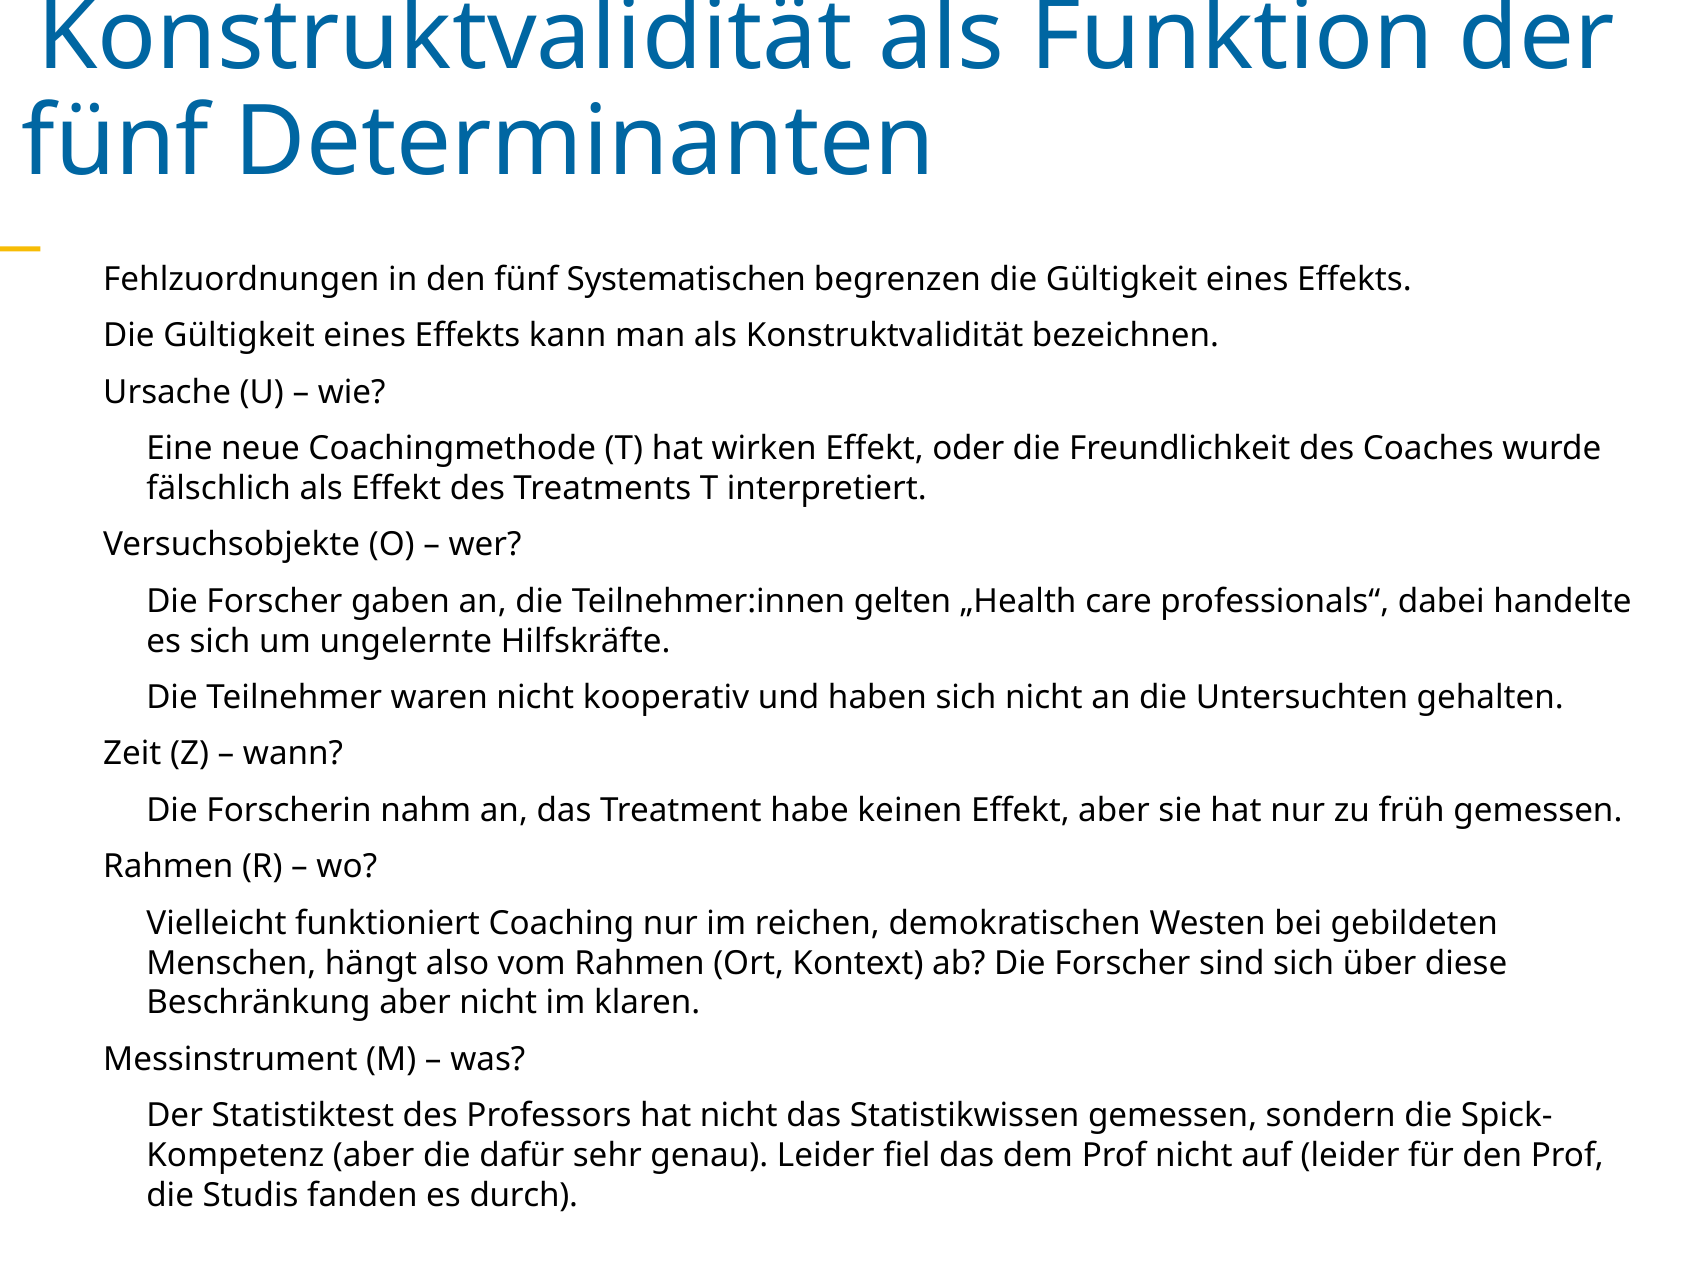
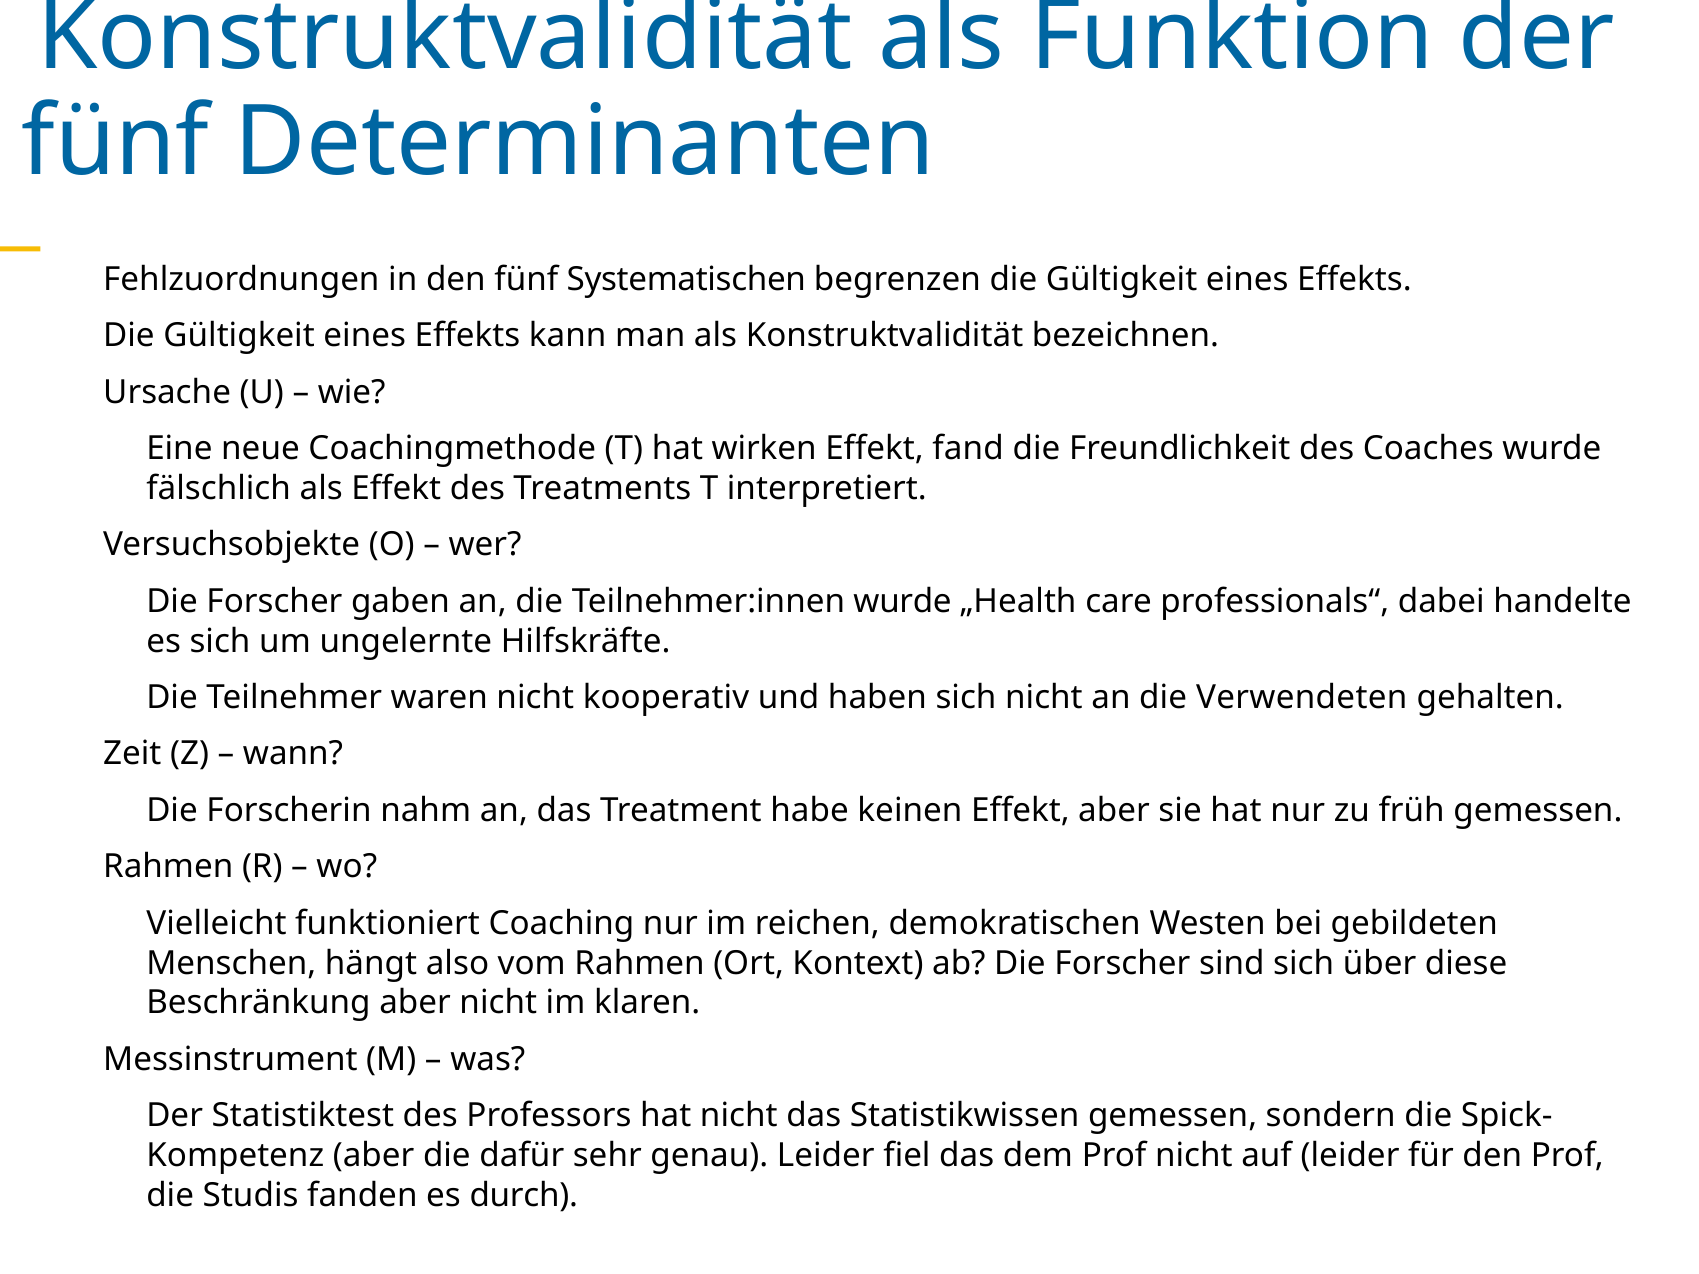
oder: oder -> fand (968, 449)
Teilnehmer:innen gelten: gelten -> wurde (903, 601)
Untersuchten: Untersuchten -> Verwendeten (1302, 698)
